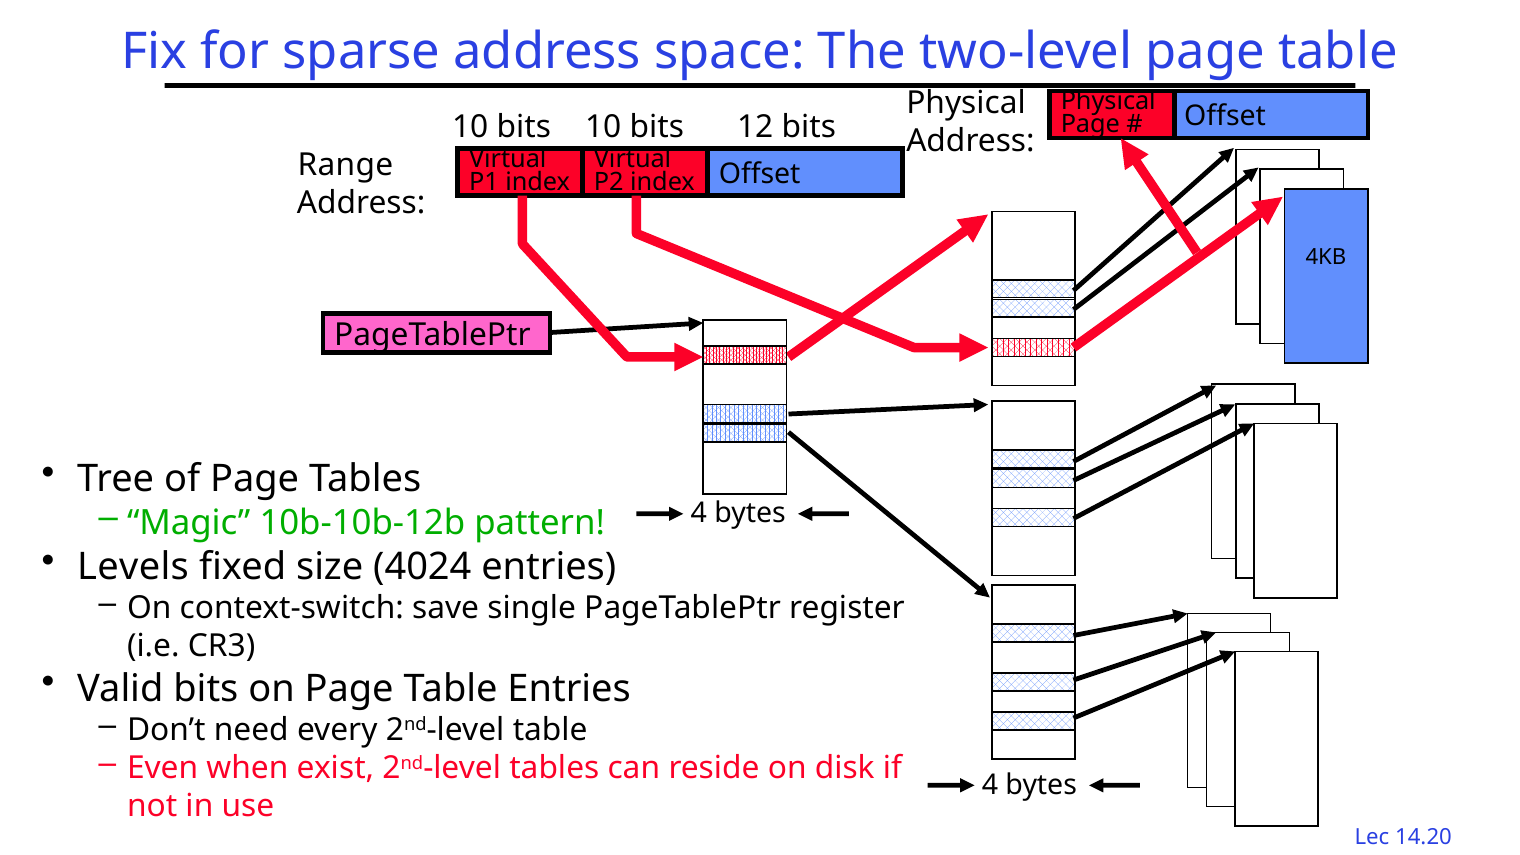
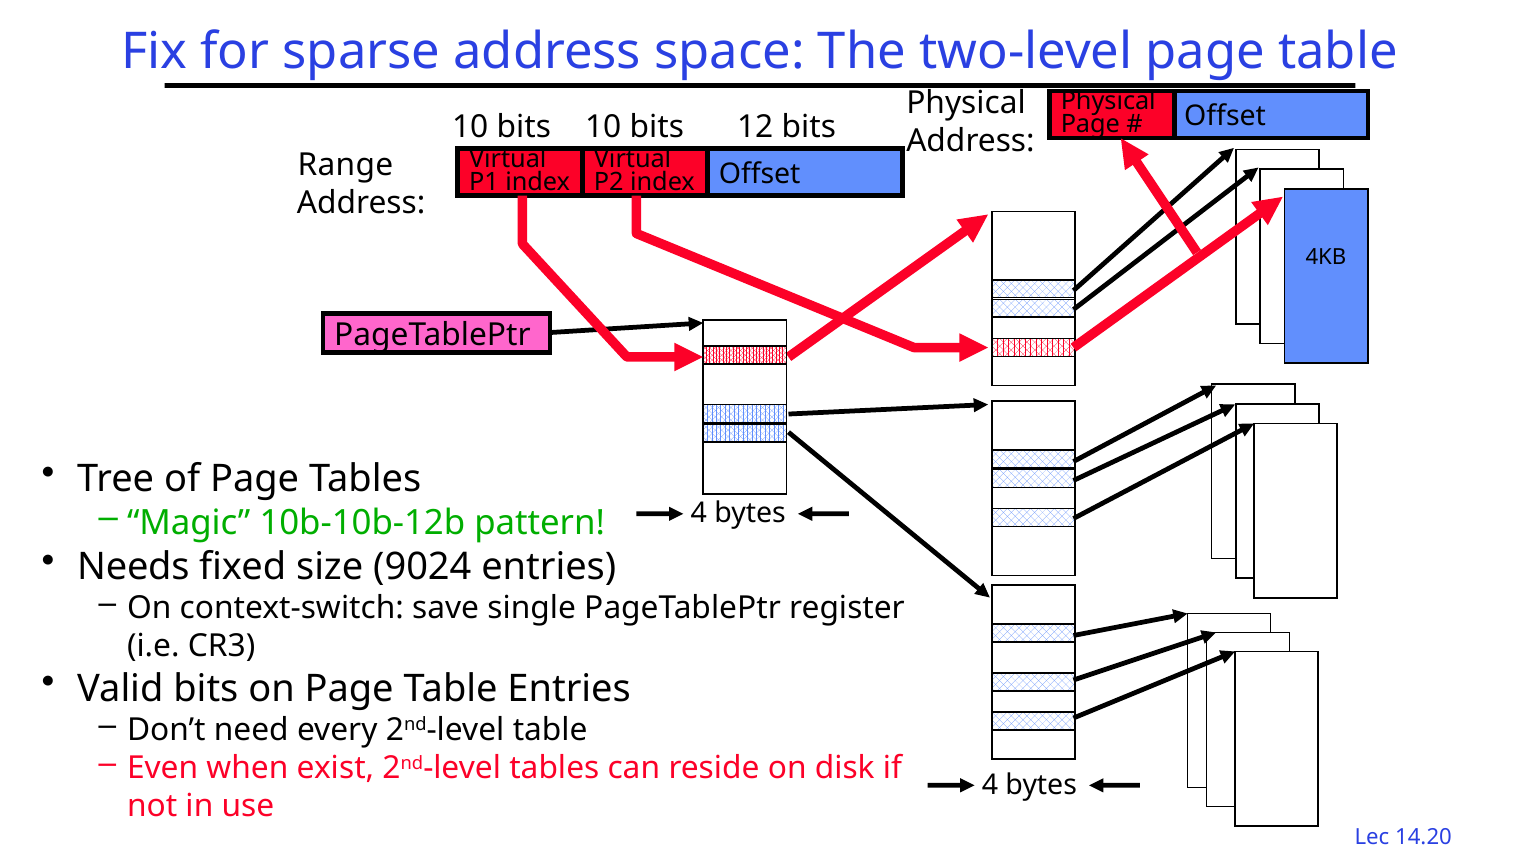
Levels: Levels -> Needs (133, 567)
4024: 4024 -> 9024 (422, 567)
